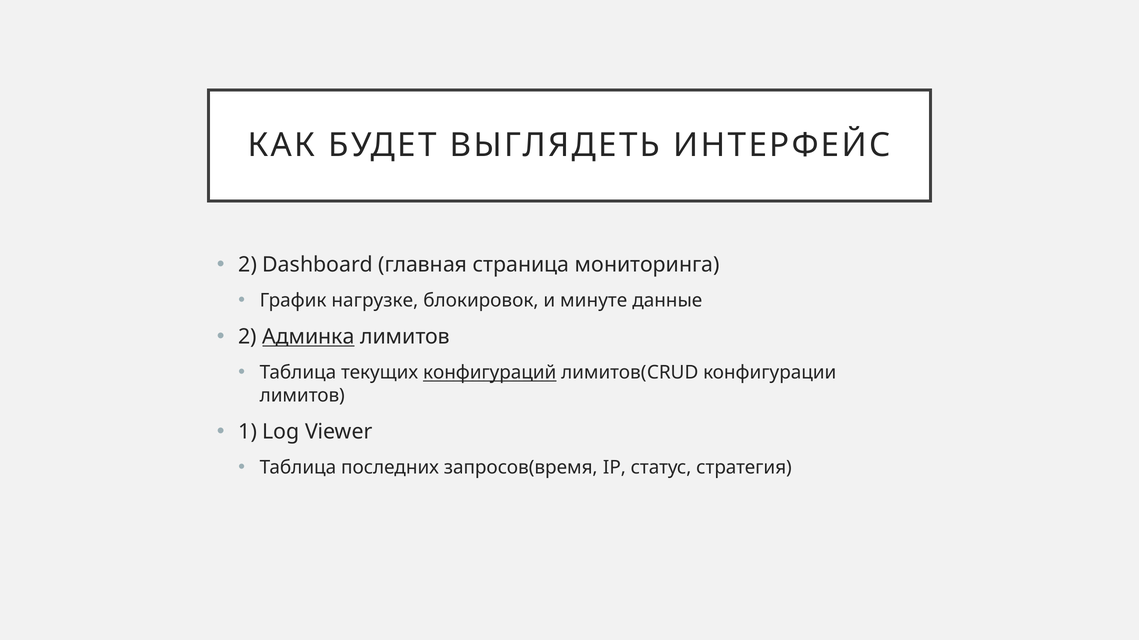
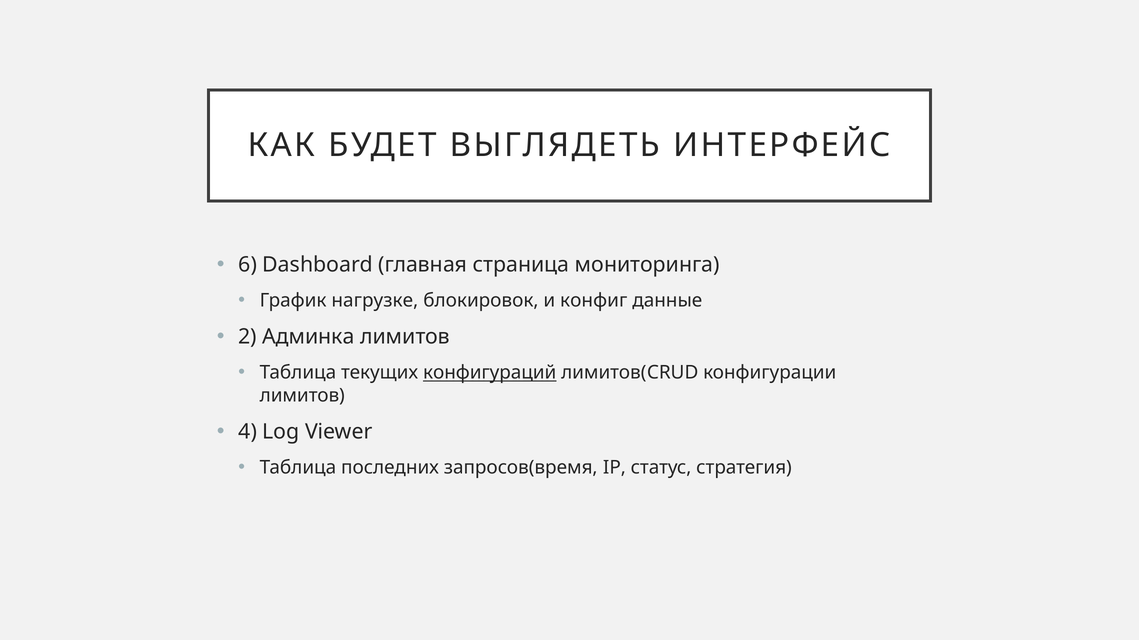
2: 2 -> 6 (248, 265)
минуте: минуте -> конфиг (594, 301)
Админка underline: present -> none (308, 337)
1: 1 -> 4 (248, 432)
